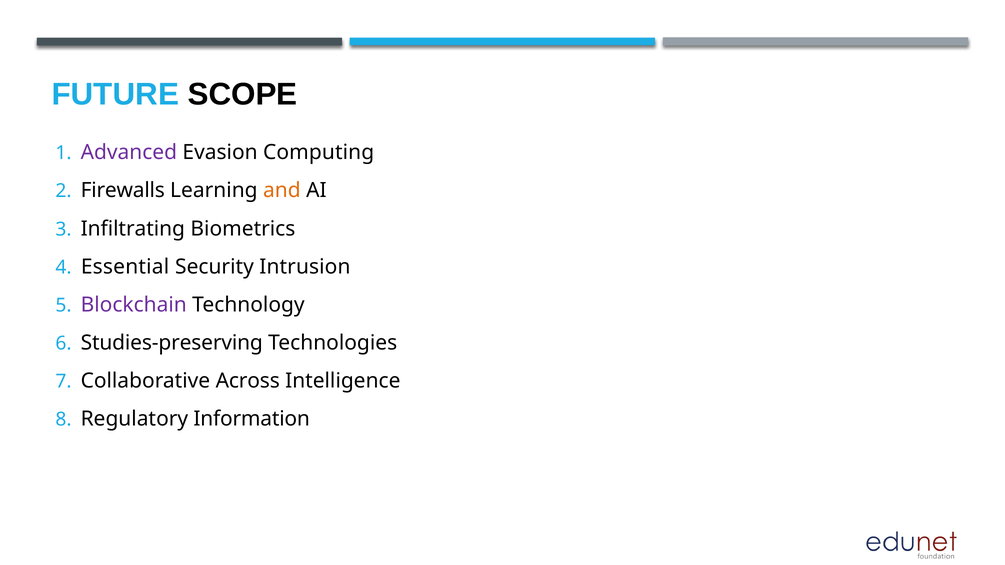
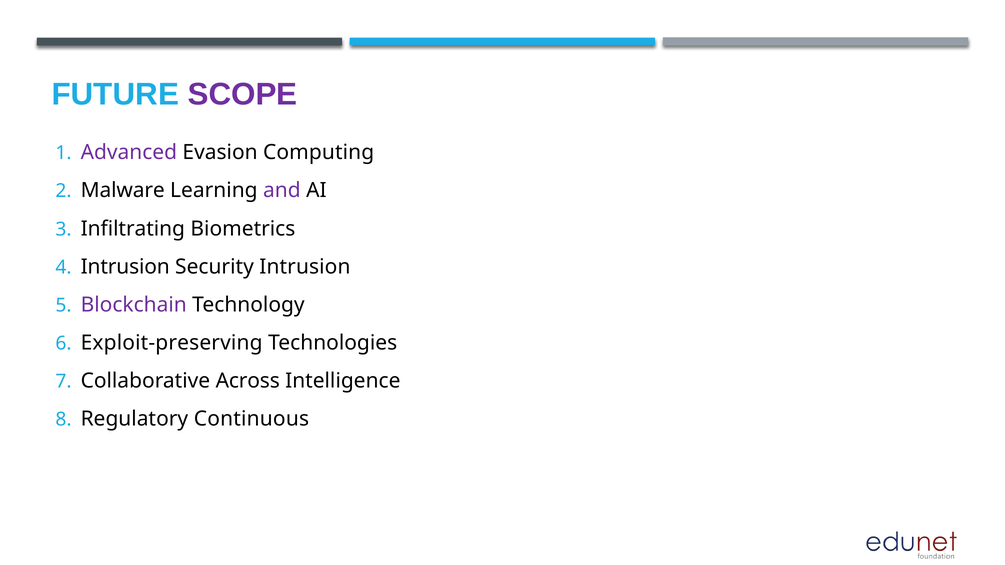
SCOPE colour: black -> purple (242, 94)
Firewalls: Firewalls -> Malware (123, 191)
and colour: orange -> purple (282, 191)
Essential: Essential -> Intrusion (125, 267)
Studies-preserving: Studies-preserving -> Exploit-preserving (172, 343)
Information: Information -> Continuous (251, 419)
